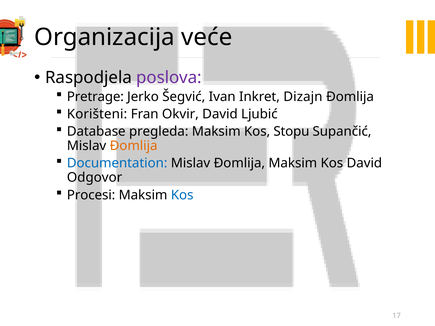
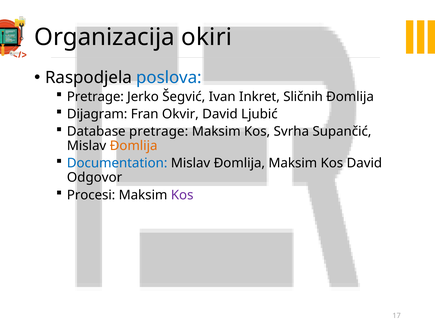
veće: veće -> okiri (207, 37)
poslova colour: purple -> blue (169, 78)
Dizajn: Dizajn -> Sličnih (303, 97)
Korišteni: Korišteni -> Dijagram (97, 114)
Database pregleda: pregleda -> pretrage (159, 132)
Stopu: Stopu -> Svrha (291, 132)
Kos colour: blue -> purple (182, 195)
